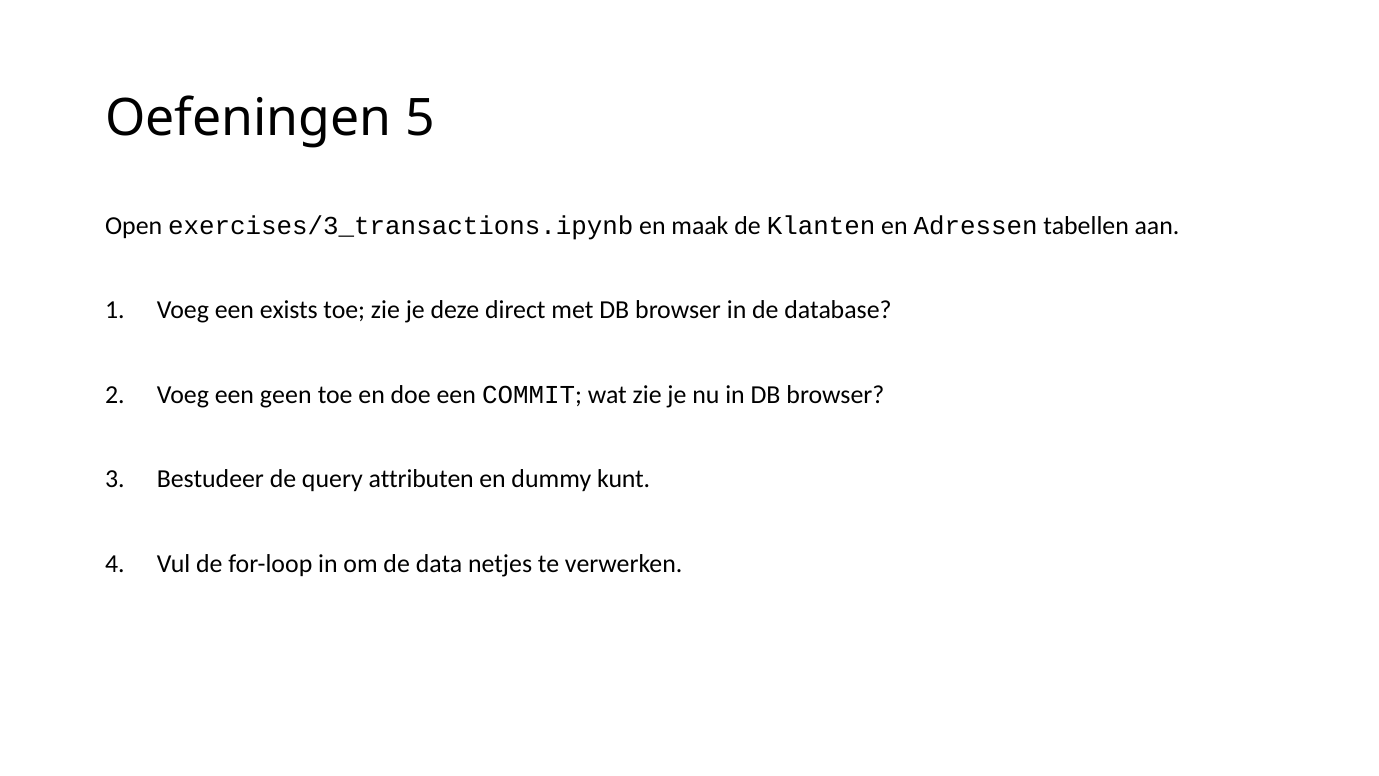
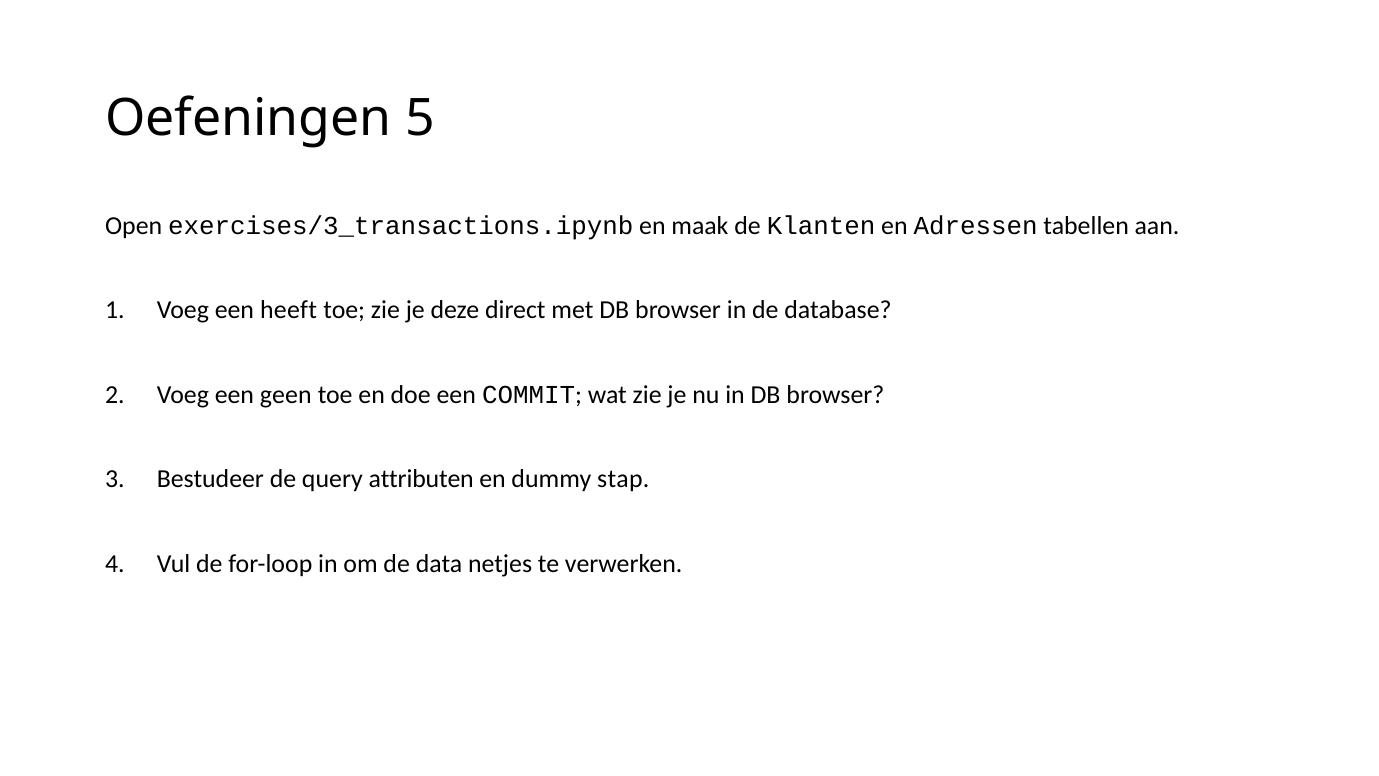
exists: exists -> heeft (289, 310)
kunt: kunt -> stap (623, 479)
